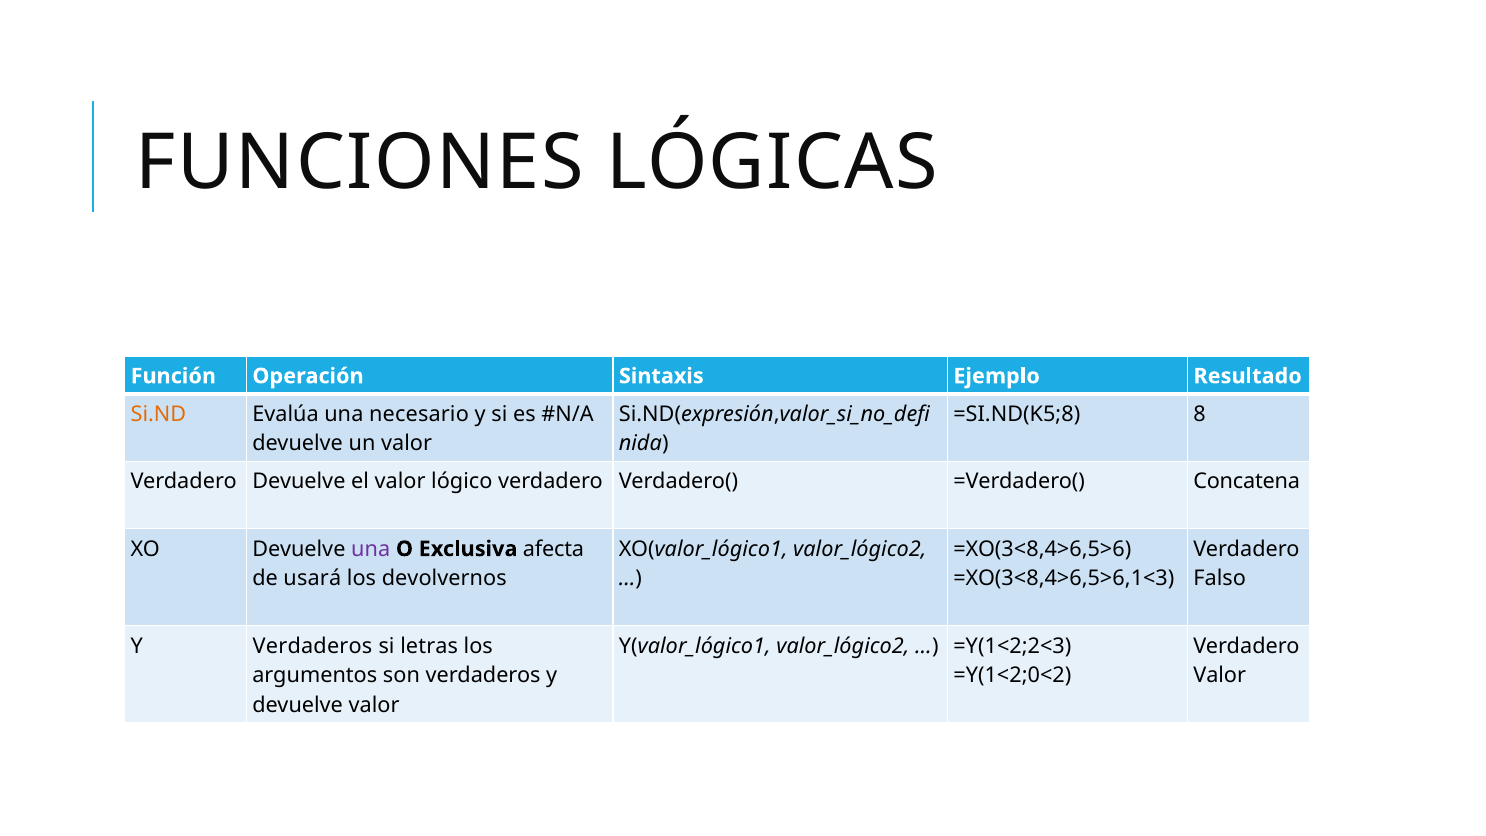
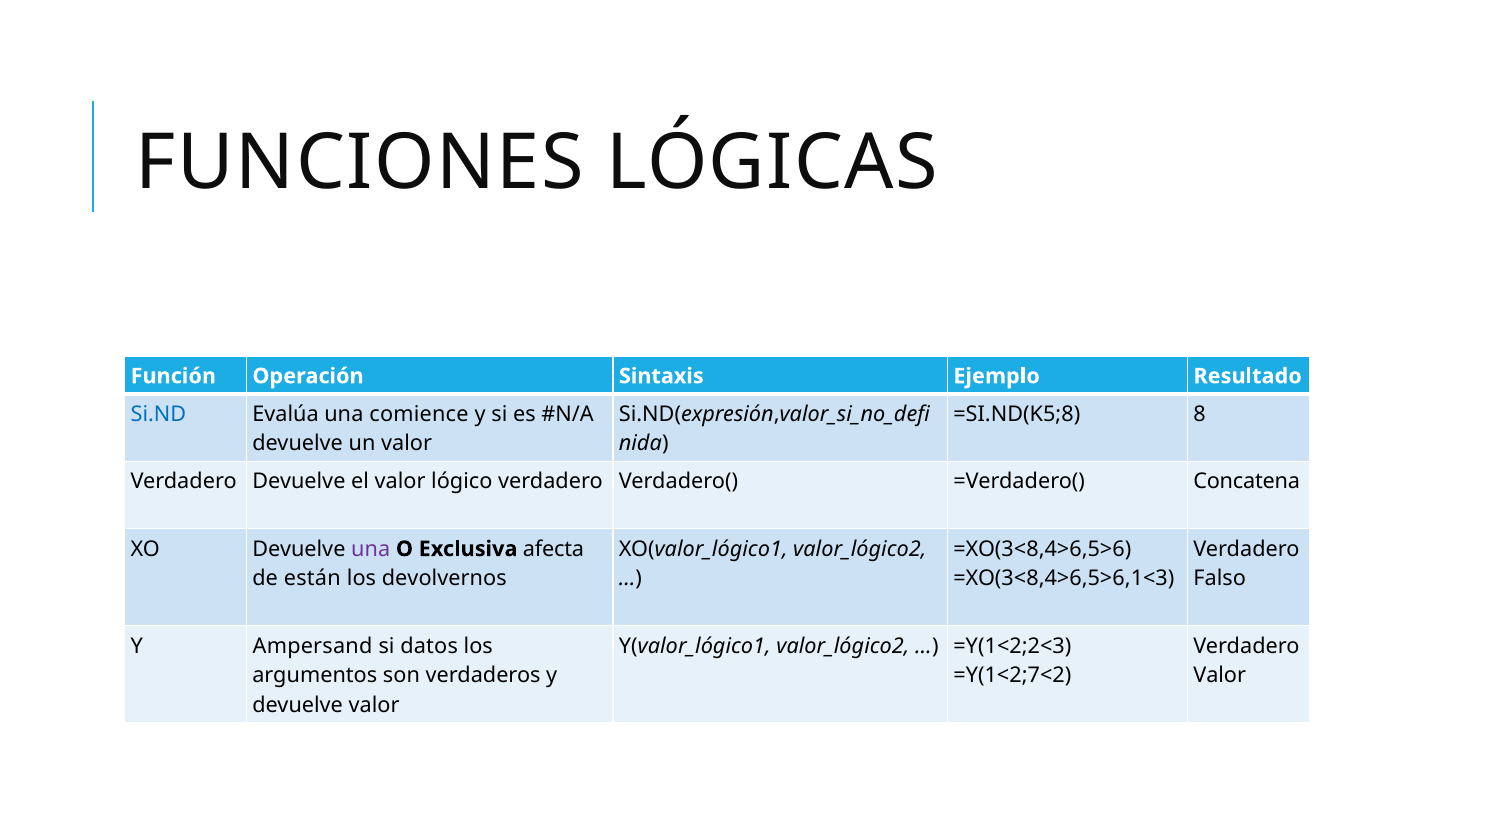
Si.ND colour: orange -> blue (158, 414)
necesario: necesario -> comience (419, 414)
usará: usará -> están (312, 578)
Y Verdaderos: Verdaderos -> Ampersand (313, 646)
letras: letras -> datos (429, 646)
=Y(1<2;0<2: =Y(1<2;0<2 -> =Y(1<2;7<2 (1012, 675)
